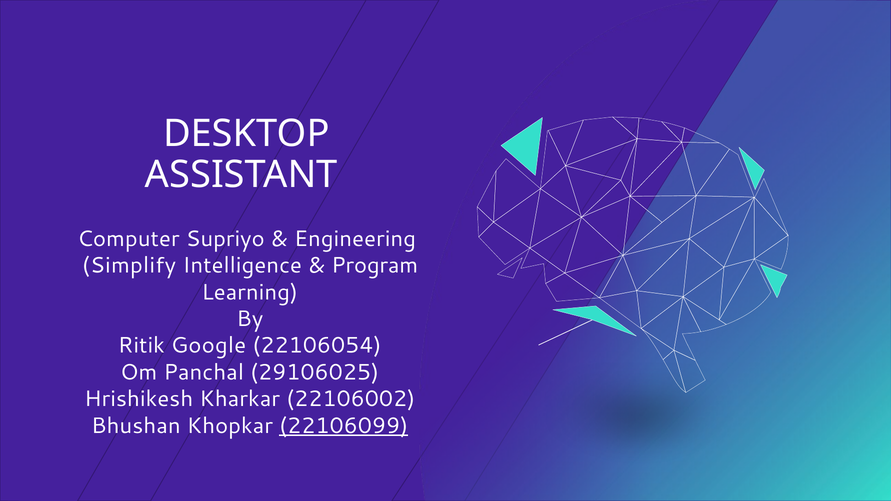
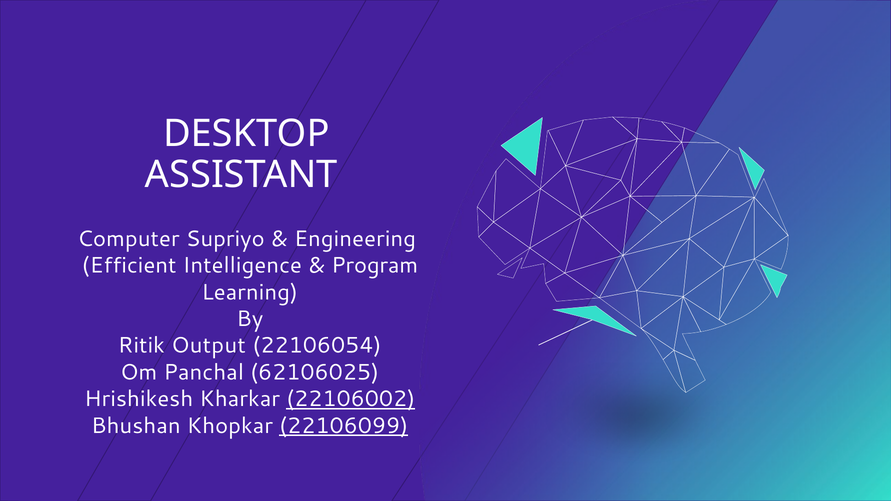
Simplify: Simplify -> Efficient (129, 266)
Google: Google -> Output (208, 346)
29106025: 29106025 -> 62106025 (315, 372)
22106002 underline: none -> present (351, 399)
